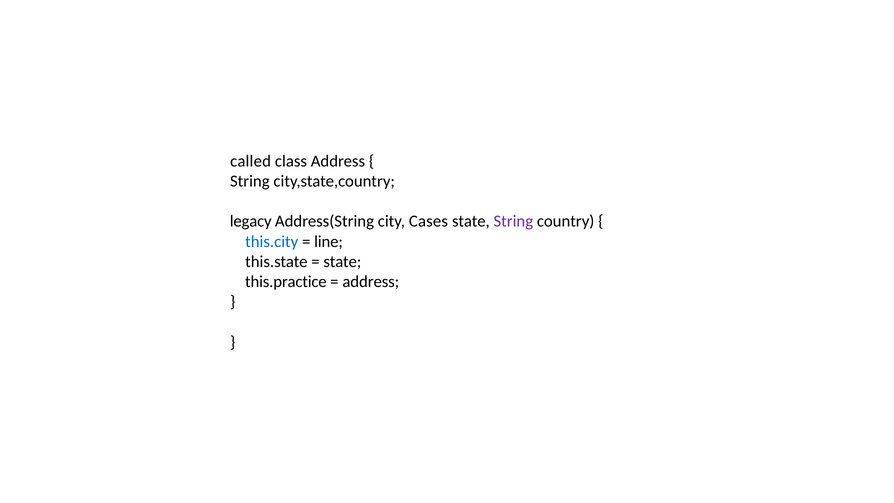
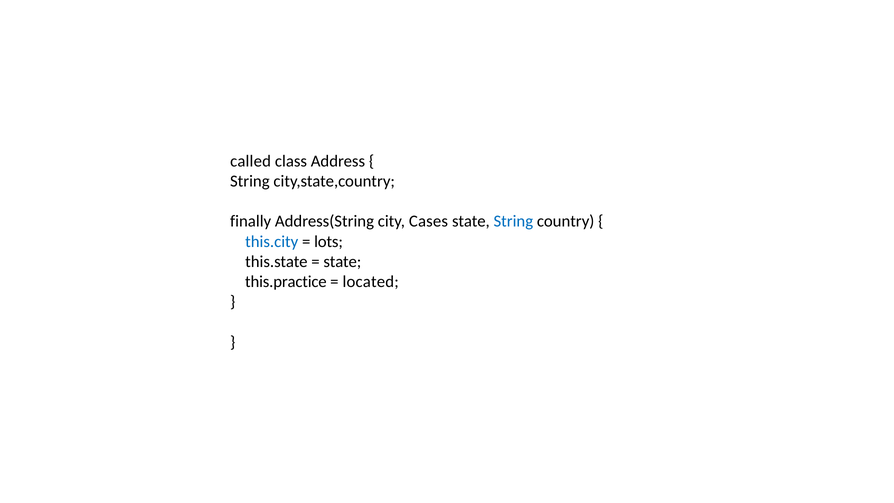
legacy: legacy -> finally (251, 221)
String colour: purple -> blue (513, 221)
line: line -> lots (329, 241)
address: address -> located (371, 282)
